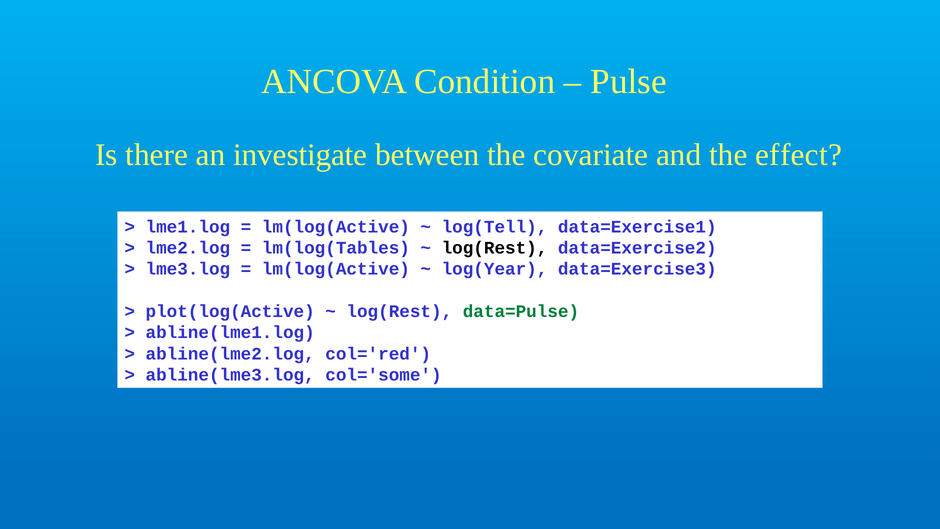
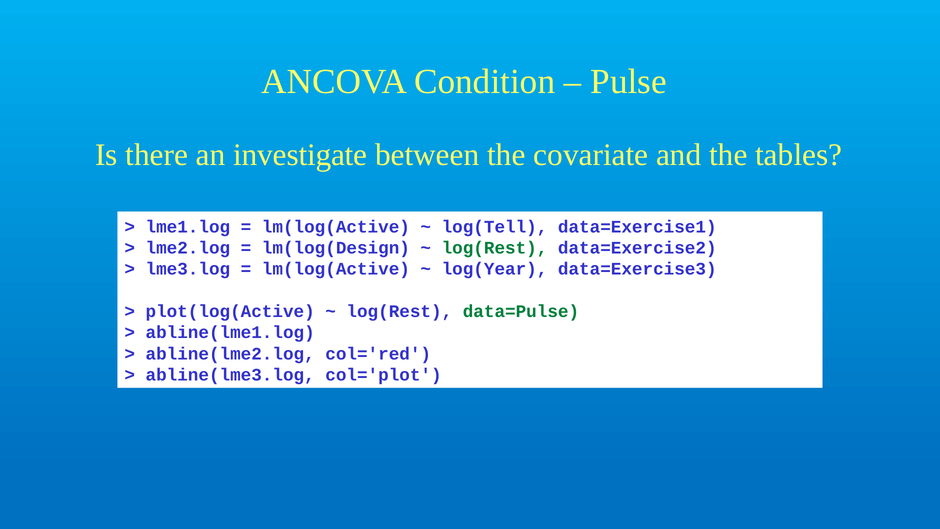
effect: effect -> tables (799, 155)
lm(log(Tables: lm(log(Tables -> lm(log(Design (336, 248)
log(Rest colour: black -> green (495, 248)
col='some: col='some -> col='plot (383, 375)
